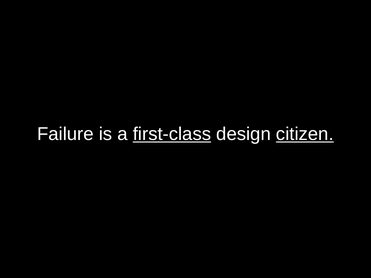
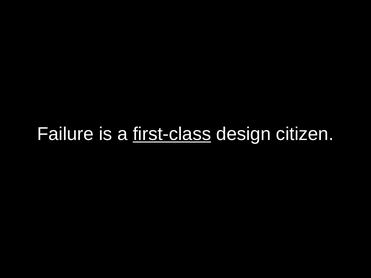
citizen underline: present -> none (305, 134)
